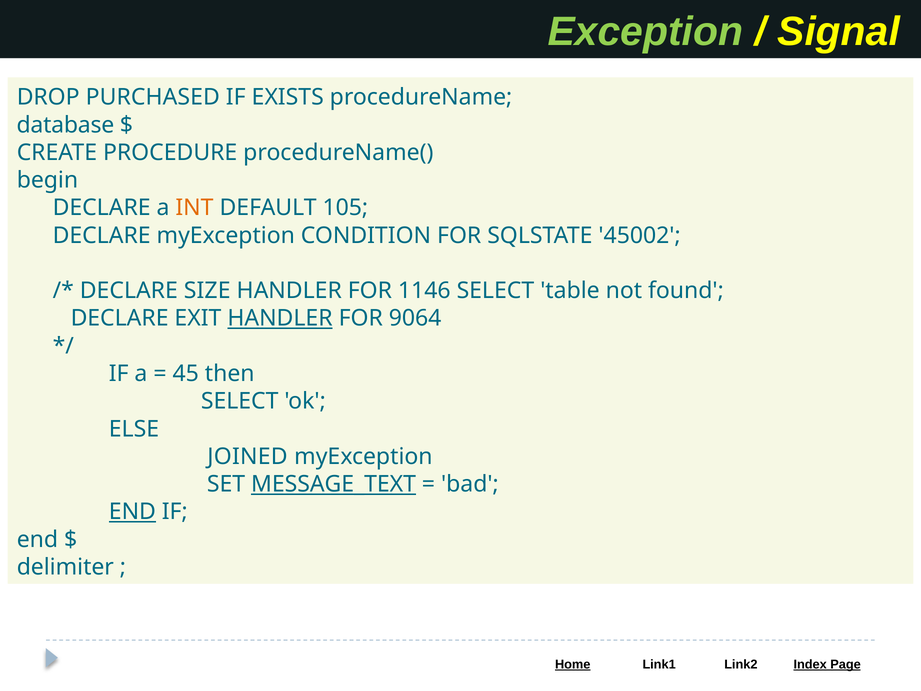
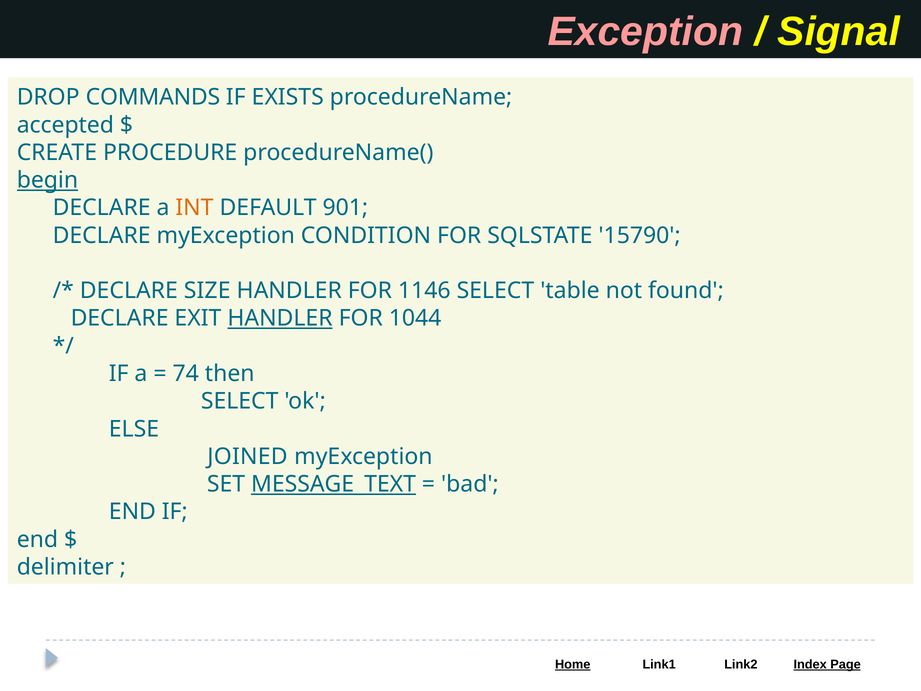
Exception colour: light green -> pink (645, 32)
PURCHASED: PURCHASED -> COMMANDS (153, 97)
database: database -> accepted (65, 125)
begin underline: none -> present (47, 180)
105: 105 -> 901 (345, 208)
45002: 45002 -> 15790 (640, 235)
9064: 9064 -> 1044 (415, 318)
45: 45 -> 74 (186, 374)
END underline: present -> none (132, 512)
